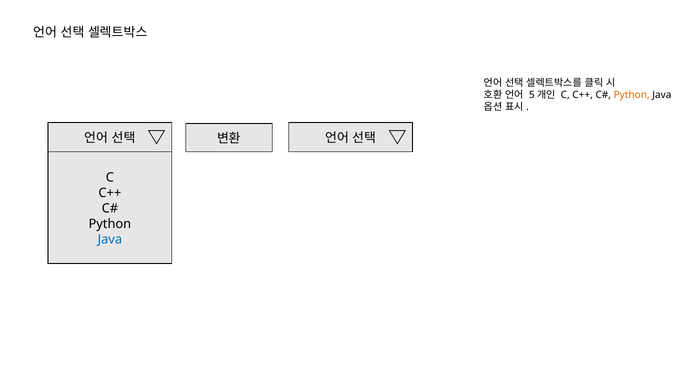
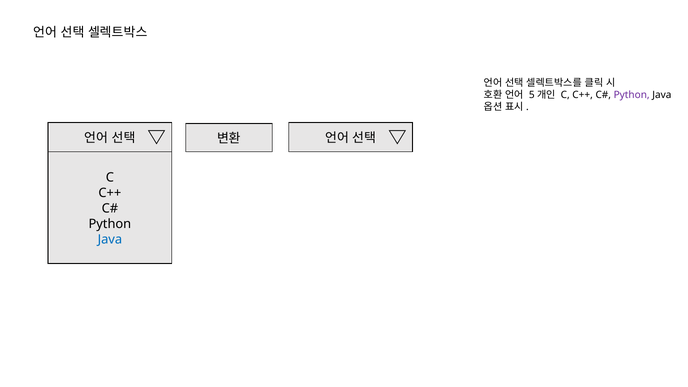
Python colour: orange -> purple (632, 95)
